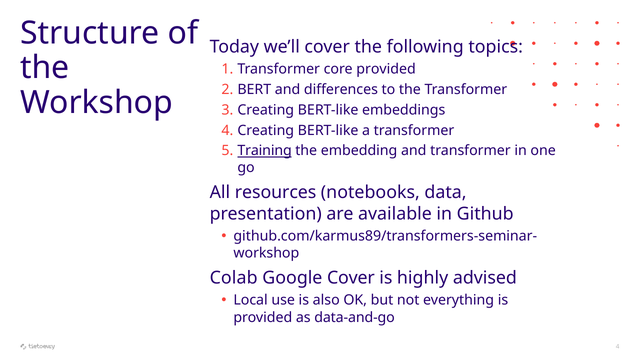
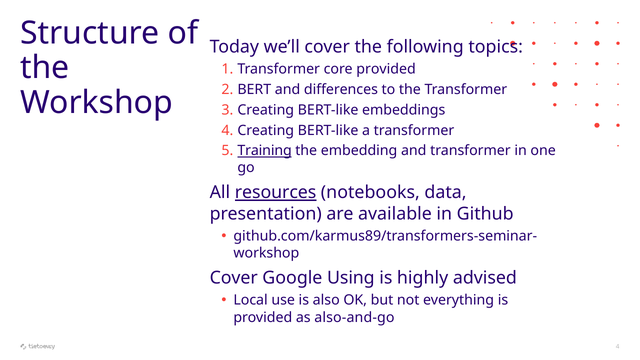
resources underline: none -> present (276, 193)
Colab: Colab -> Cover (234, 278)
Google Cover: Cover -> Using (351, 278)
data-and-go: data-and-go -> also-and-go (354, 317)
